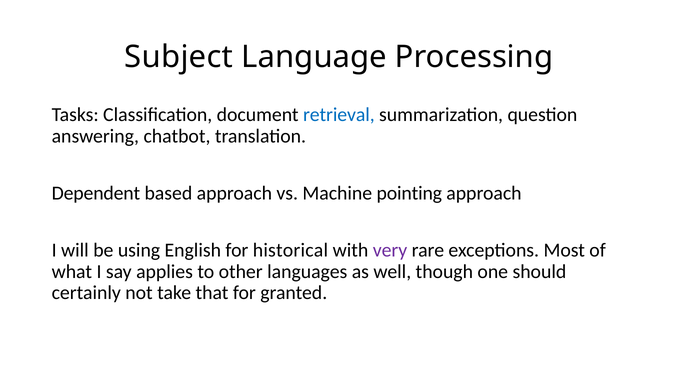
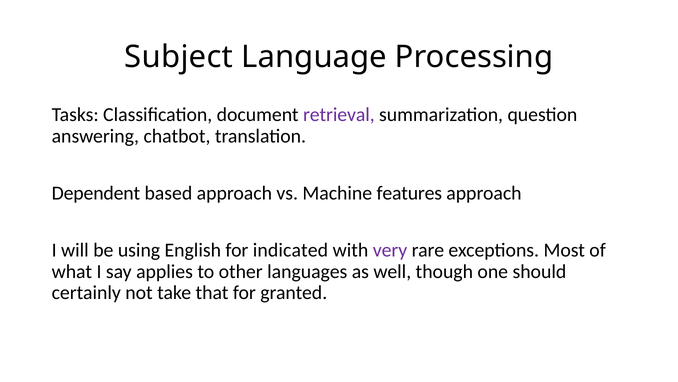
retrieval colour: blue -> purple (339, 115)
pointing: pointing -> features (409, 193)
historical: historical -> indicated (290, 250)
